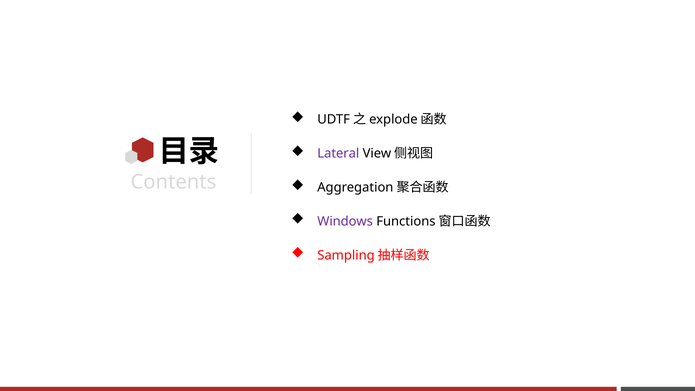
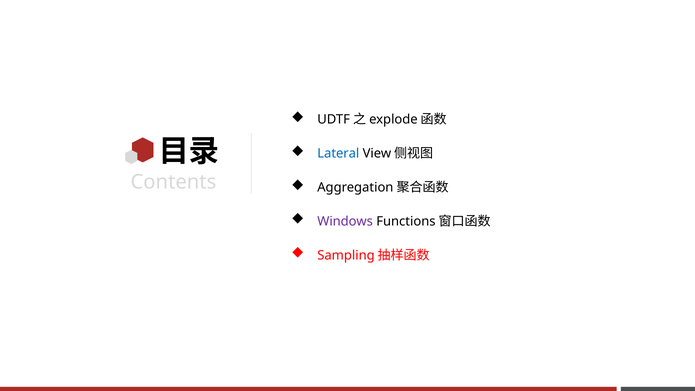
Lateral colour: purple -> blue (338, 154)
